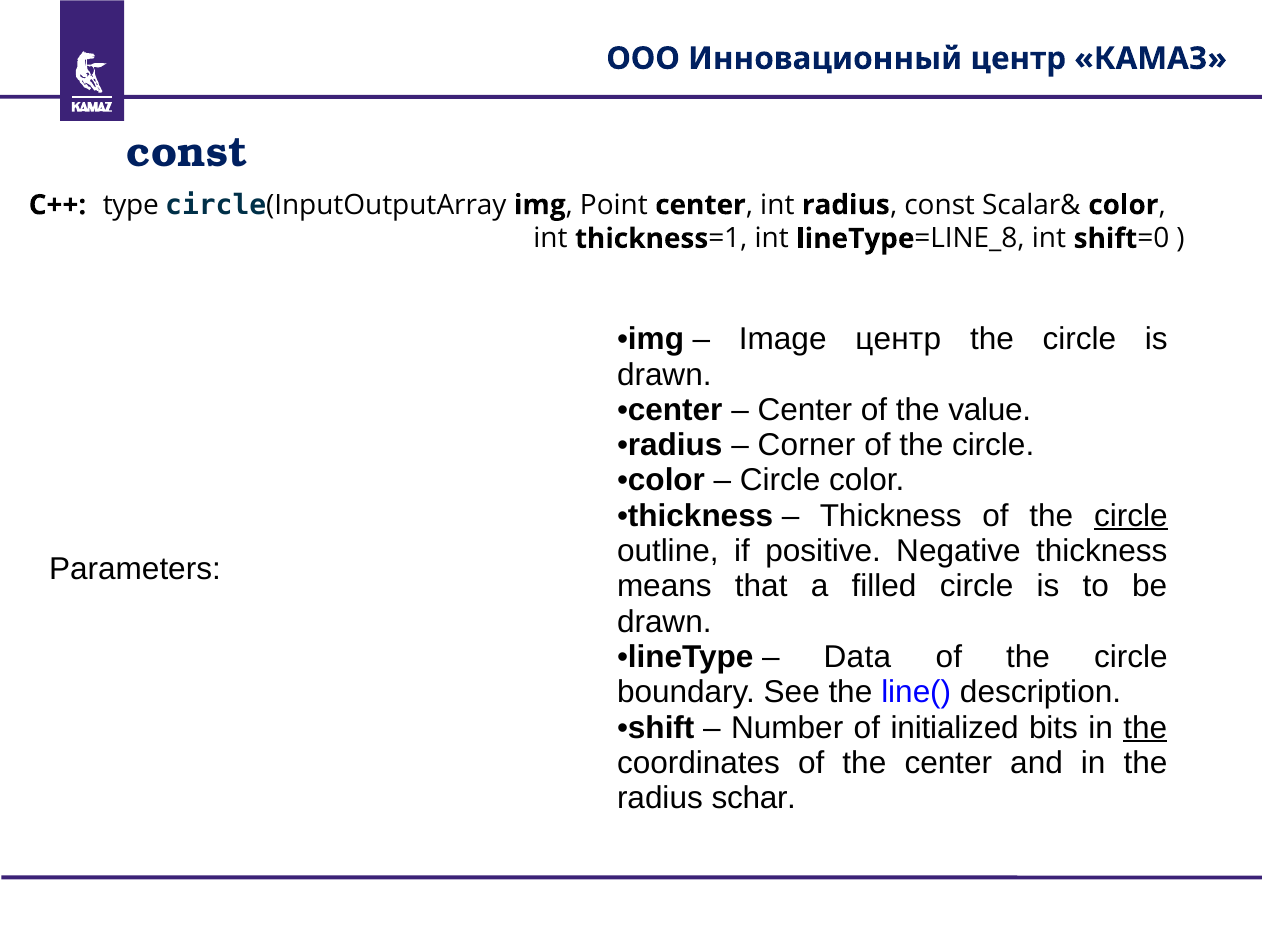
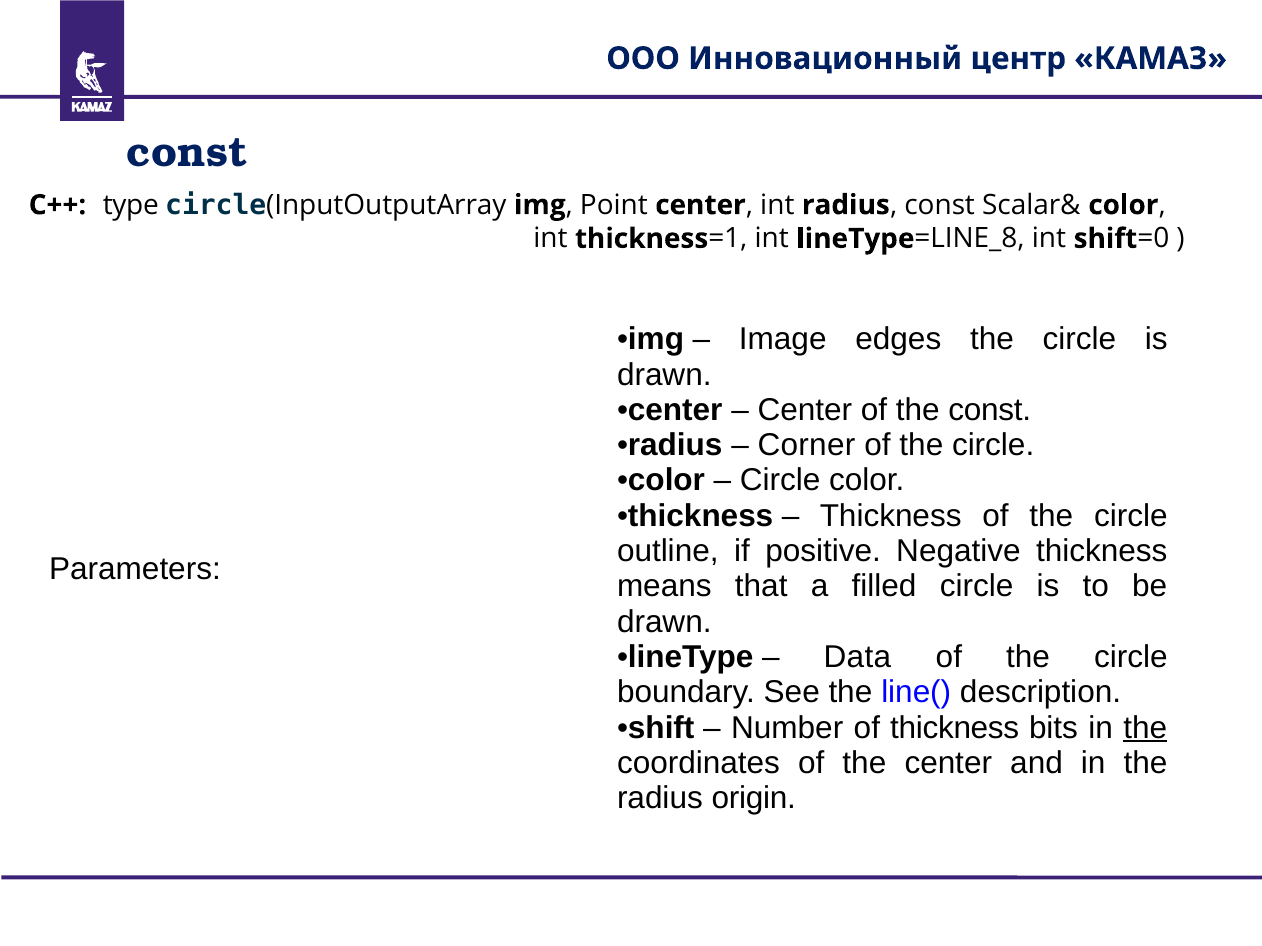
Image центр: центр -> edges (898, 340)
the value: value -> const (990, 410)
circle underline: present -> none (1131, 516)
of initialized: initialized -> thickness (955, 728)
schar: schar -> origin (754, 799)
